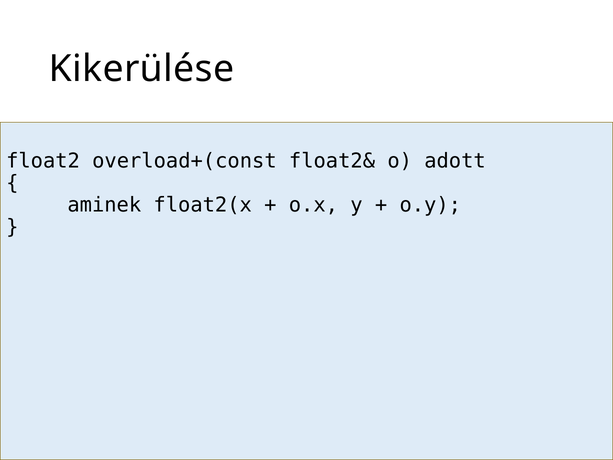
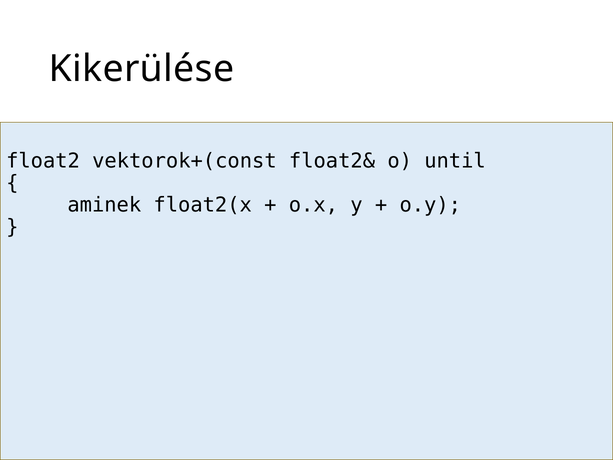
overload+(const: overload+(const -> vektorok+(const (184, 161)
adott: adott -> until (455, 161)
